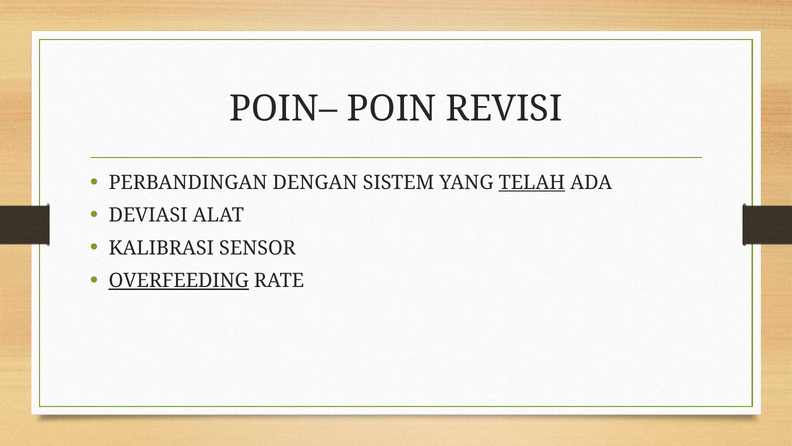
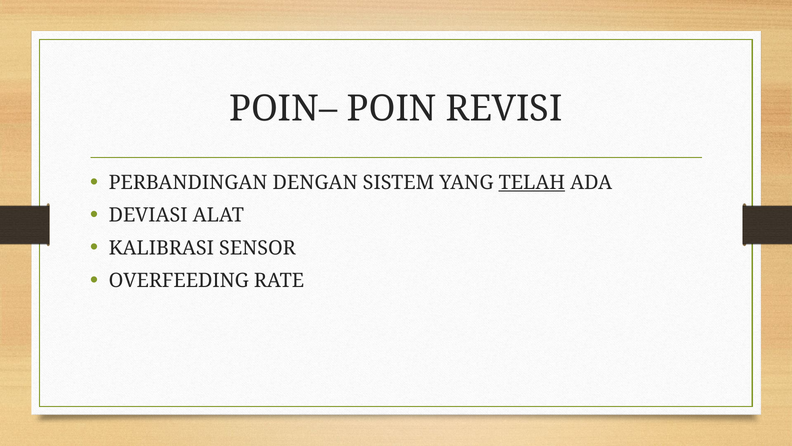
OVERFEEDING underline: present -> none (179, 280)
